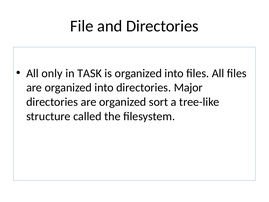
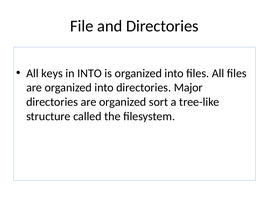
only: only -> keys (52, 73)
in TASK: TASK -> INTO (90, 73)
